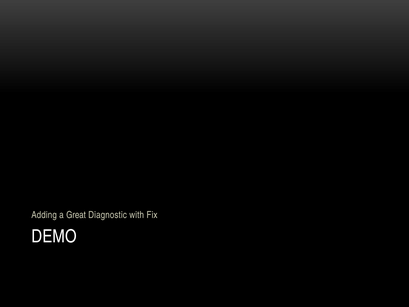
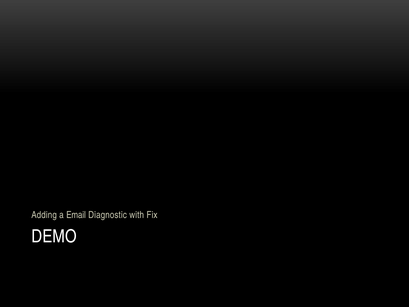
Great: Great -> Email (76, 215)
